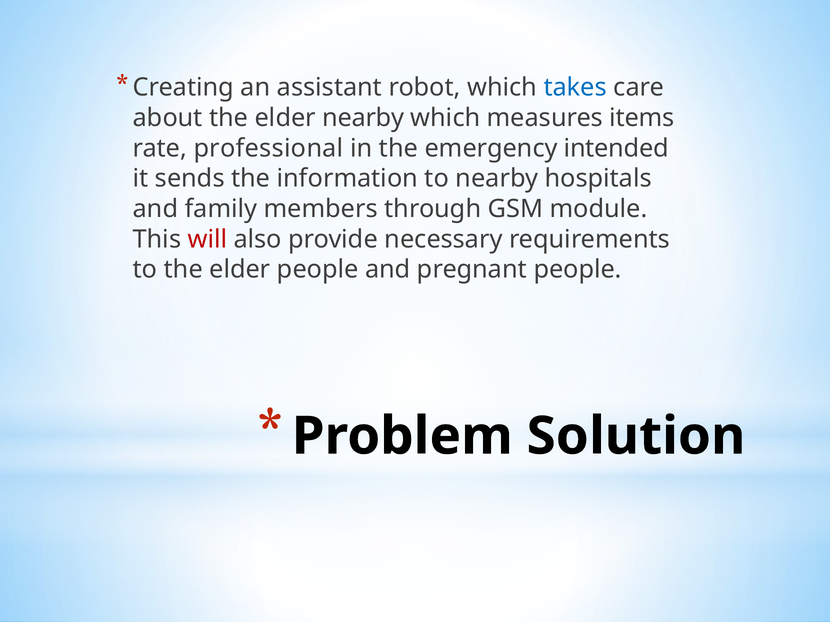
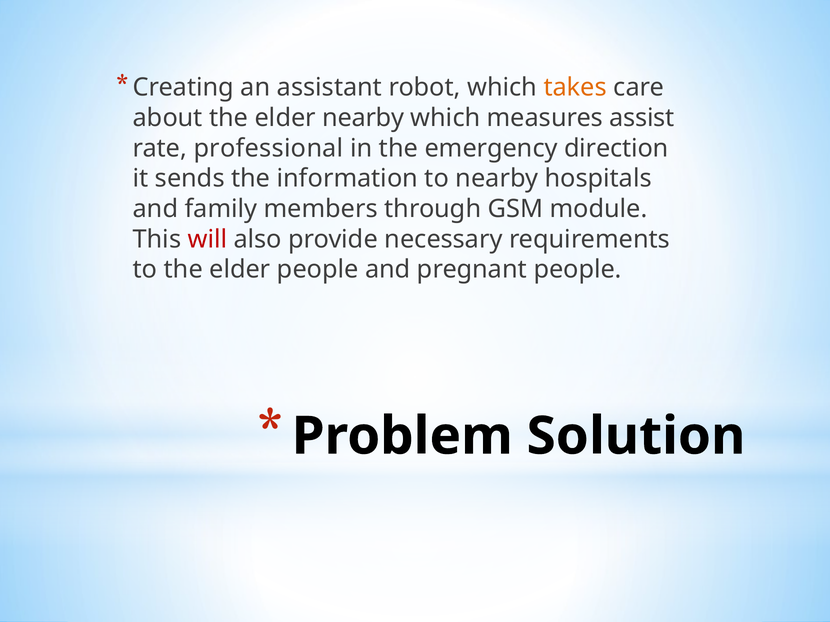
takes colour: blue -> orange (575, 88)
items: items -> assist (642, 118)
intended: intended -> direction (616, 148)
